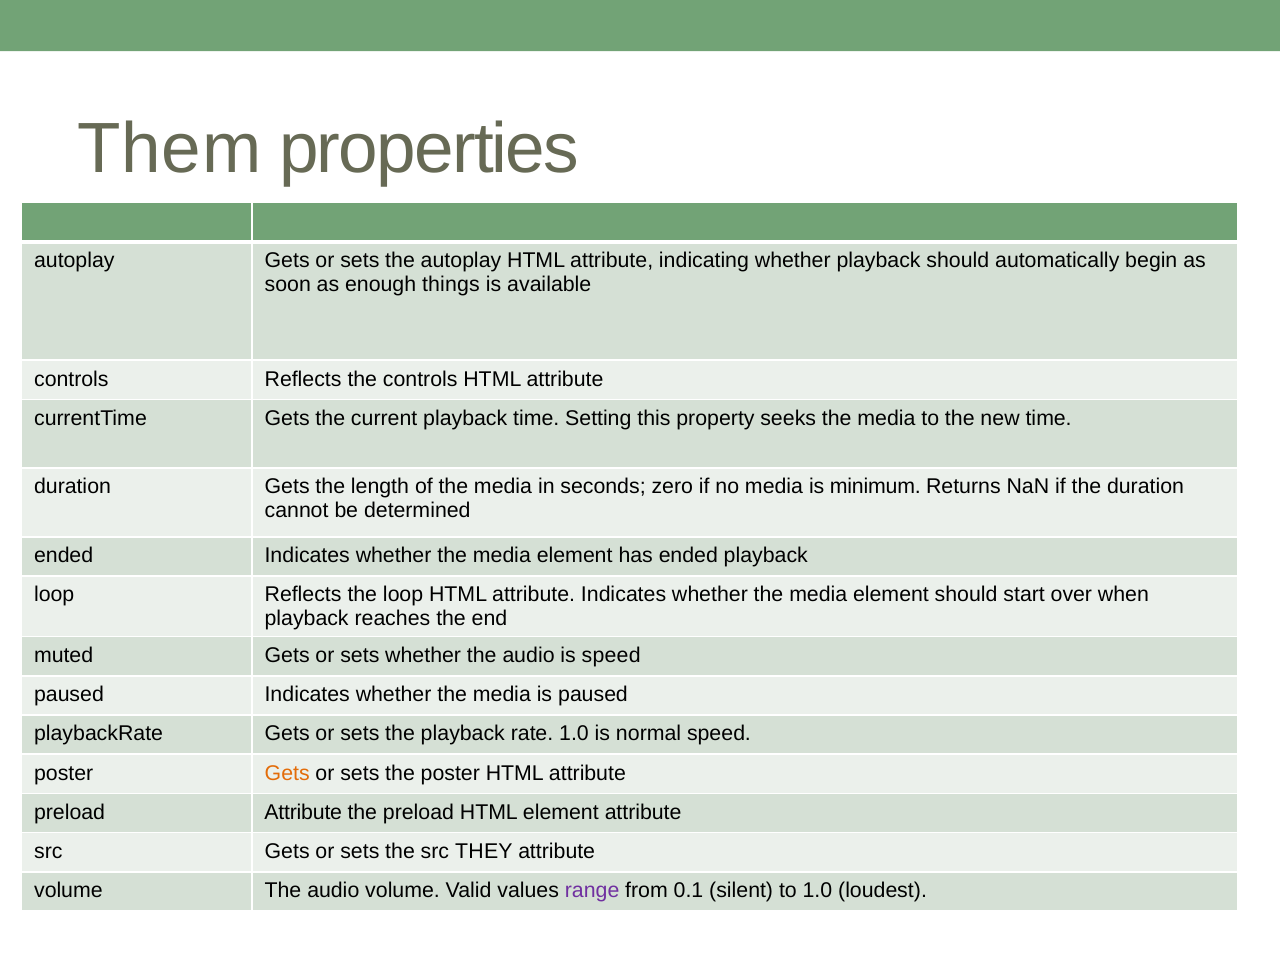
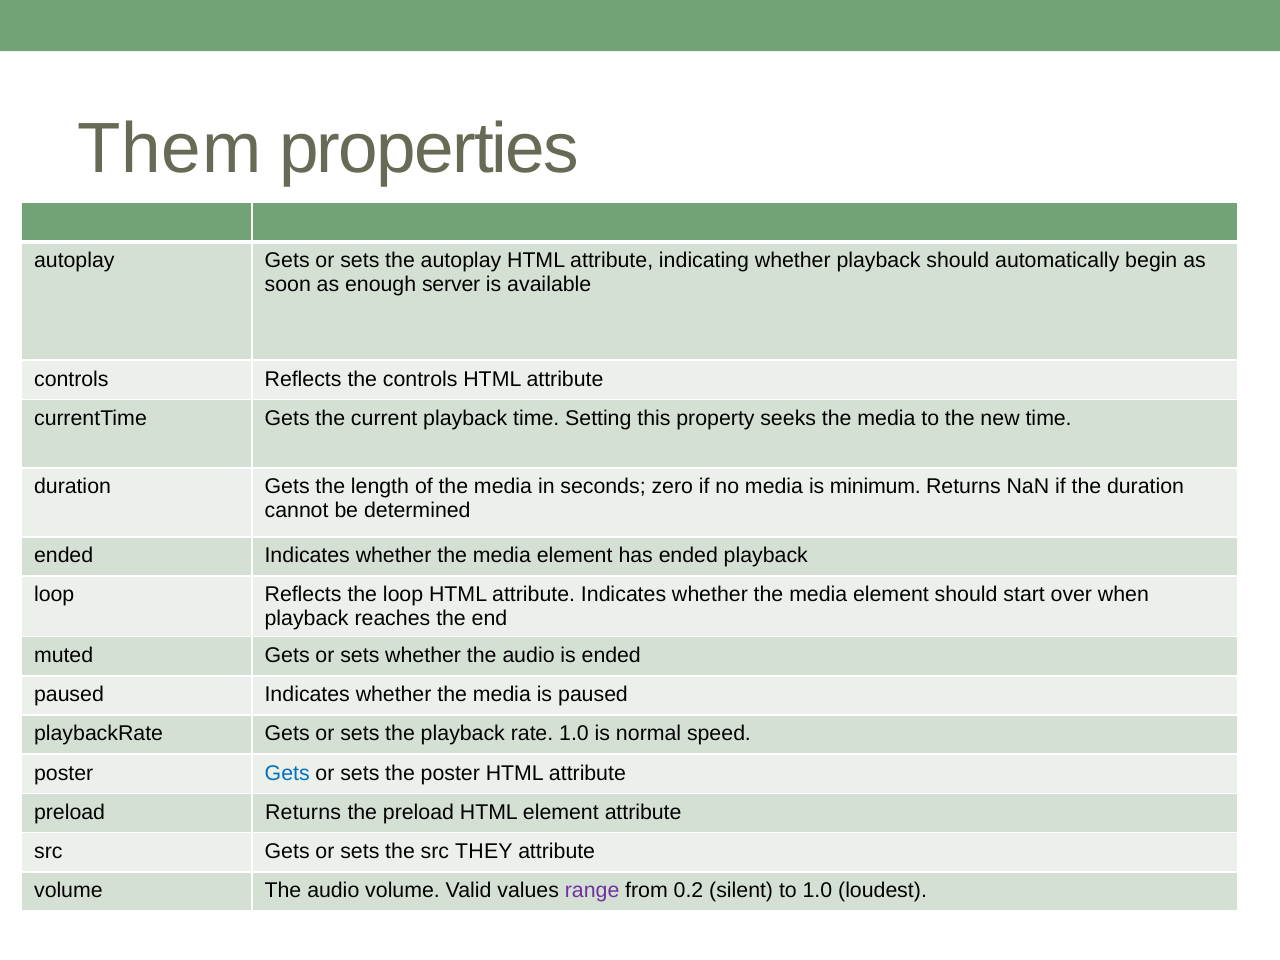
things: things -> server (451, 285)
is speed: speed -> ended (611, 655)
Gets colour: orange -> blue (287, 773)
preload Attribute: Attribute -> Returns (303, 812)
0.1: 0.1 -> 0.2 (688, 891)
